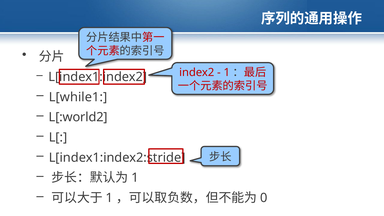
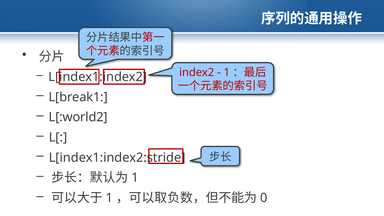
L[while1: L[while1 -> L[break1 (78, 97)
